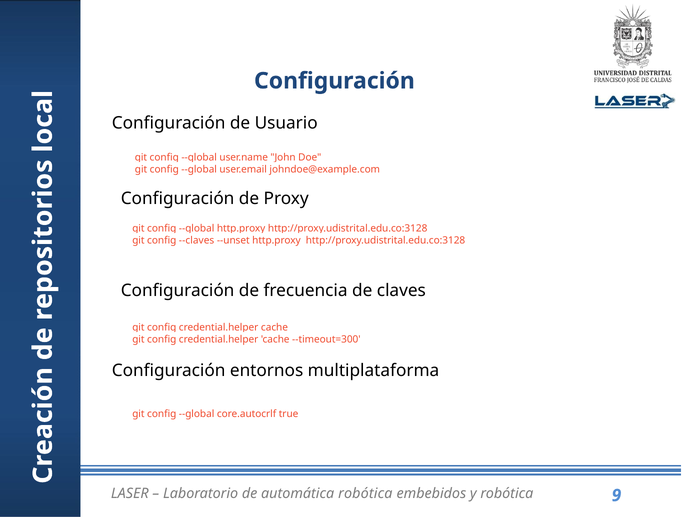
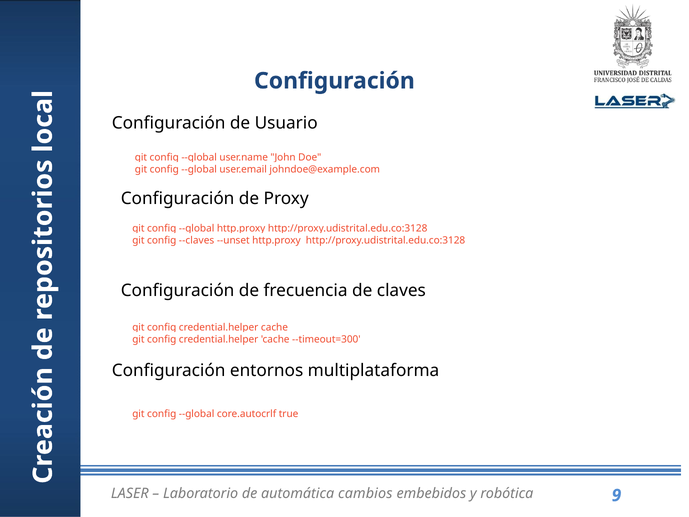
automática robótica: robótica -> cambios (365, 493)
